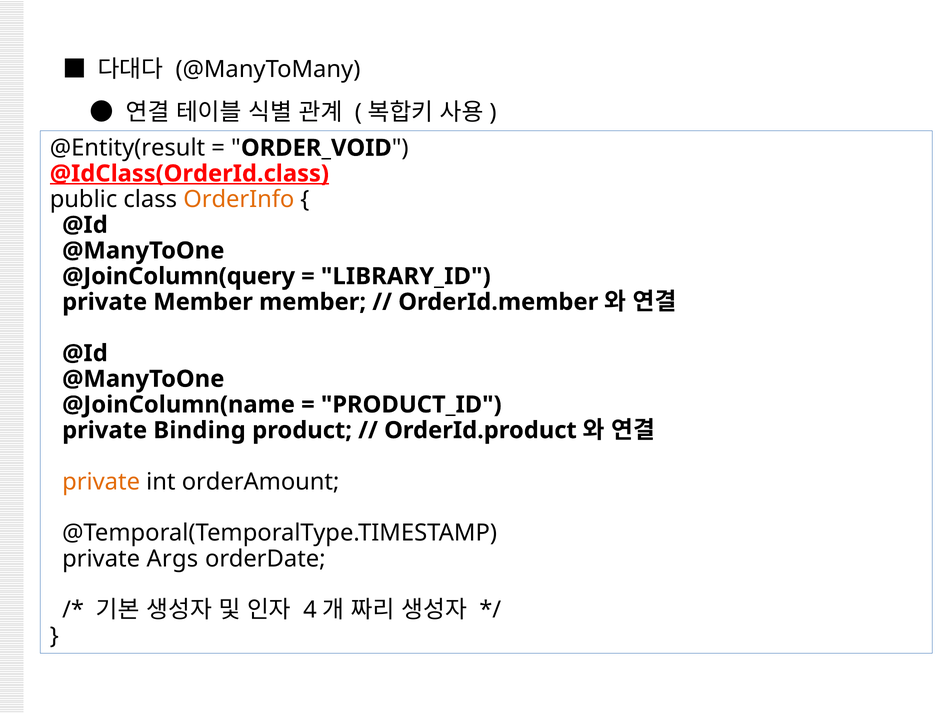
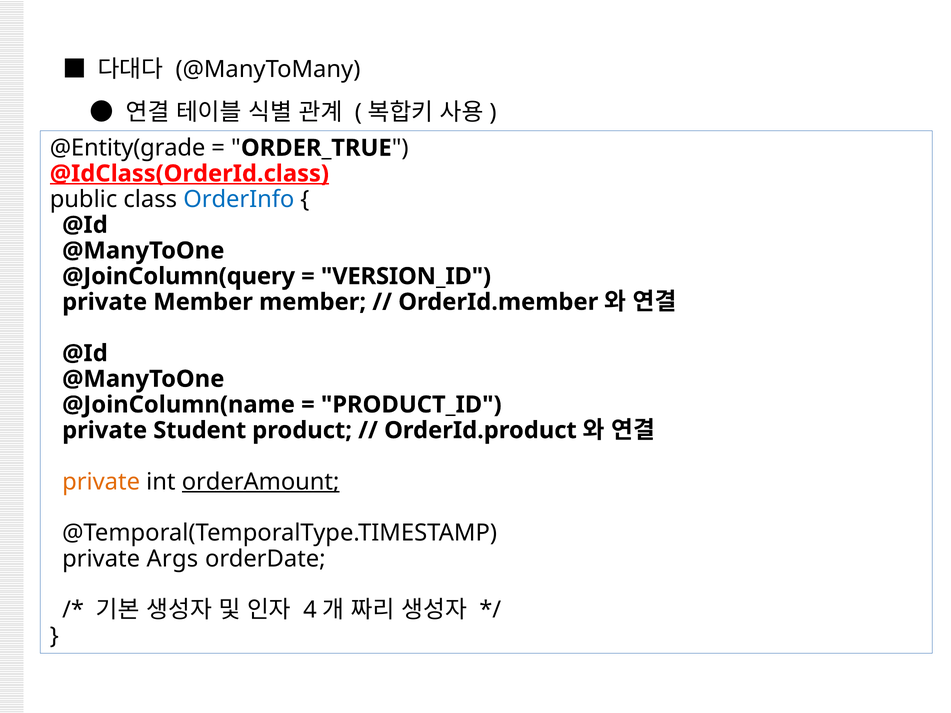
@Entity(result: @Entity(result -> @Entity(grade (128, 148)
ORDER_VOID: ORDER_VOID -> ORDER_TRUE (316, 148)
OrderInfo colour: orange -> blue (239, 199)
LIBRARY_ID: LIBRARY_ID -> VERSION_ID (406, 276)
Binding: Binding -> Student (200, 430)
orderAmount underline: none -> present (261, 482)
